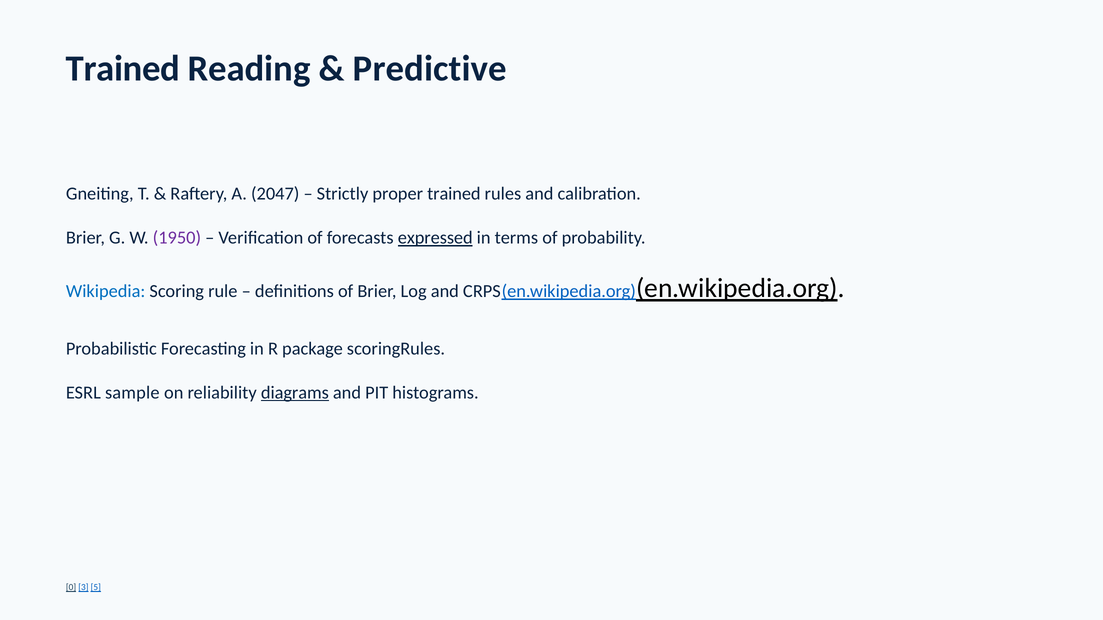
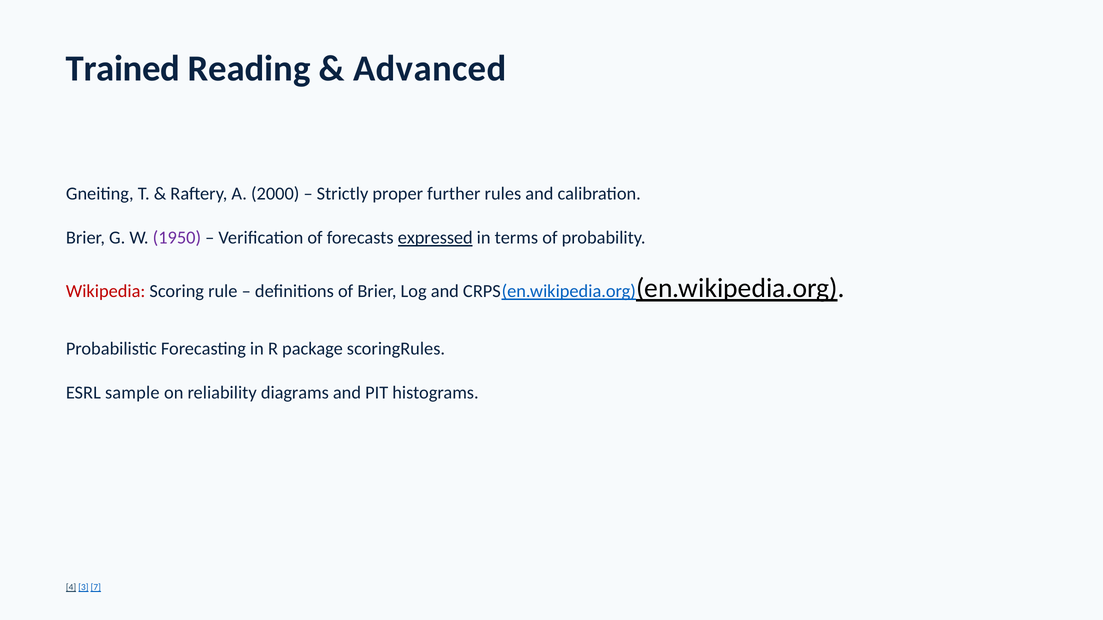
Predictive: Predictive -> Advanced (430, 69)
2047: 2047 -> 2000 (275, 194)
proper trained: trained -> further (454, 194)
Wikipedia colour: blue -> red (106, 291)
diagrams underline: present -> none (295, 393)
0: 0 -> 4 (71, 588)
5: 5 -> 7 (96, 588)
